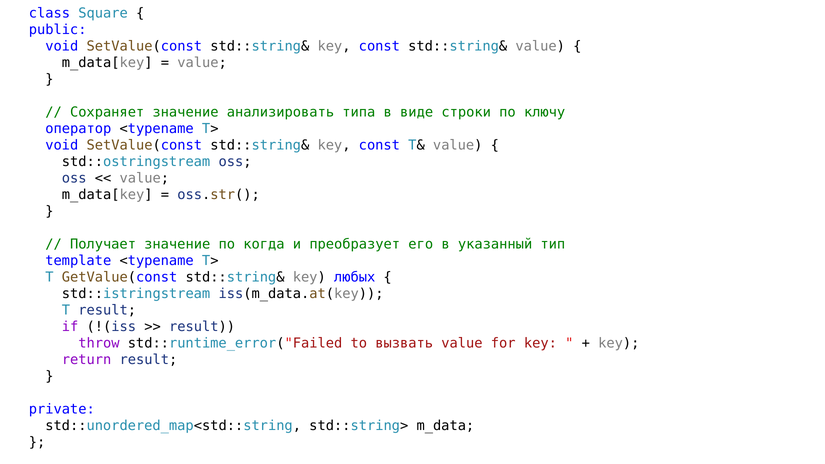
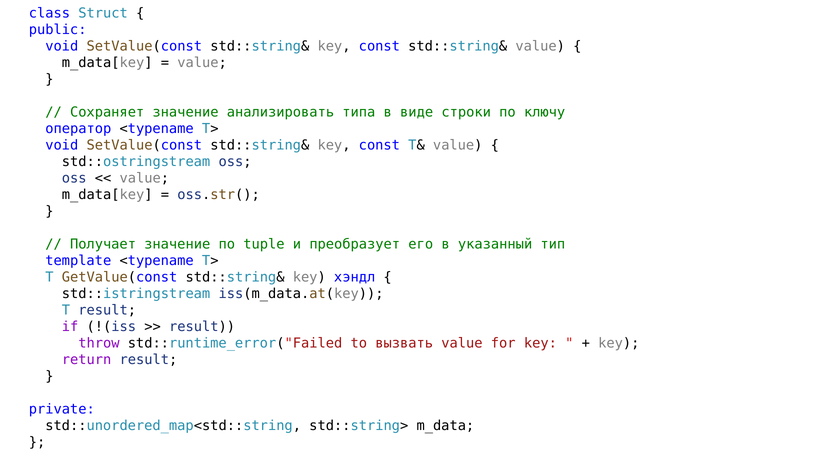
Square: Square -> Struct (103, 13)
когда: когда -> tuple (264, 244)
любых: любых -> хэндл (355, 277)
